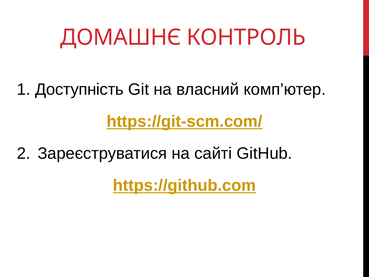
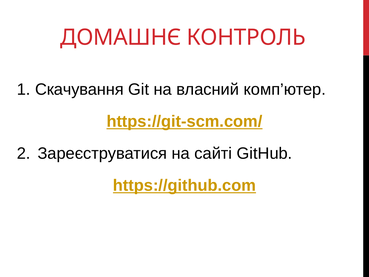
Доступність: Доступність -> Скачування (79, 89)
